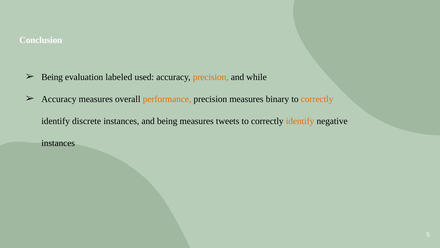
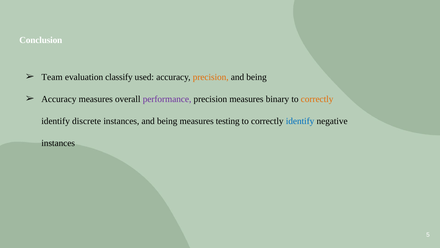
Being: Being -> Team (52, 77)
labeled: labeled -> classify (119, 77)
while: while -> being (257, 77)
performance colour: orange -> purple (167, 99)
tweets: tweets -> testing (228, 121)
identify colour: orange -> blue (300, 121)
